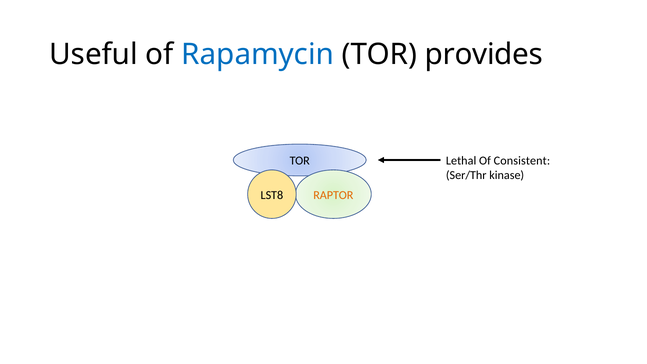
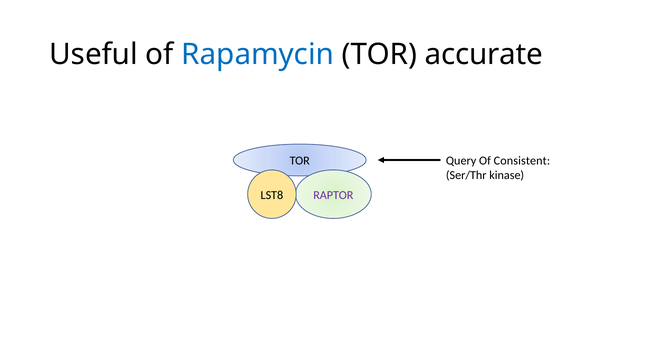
provides: provides -> accurate (484, 54)
Lethal: Lethal -> Query (461, 161)
RAPTOR colour: orange -> purple (333, 195)
